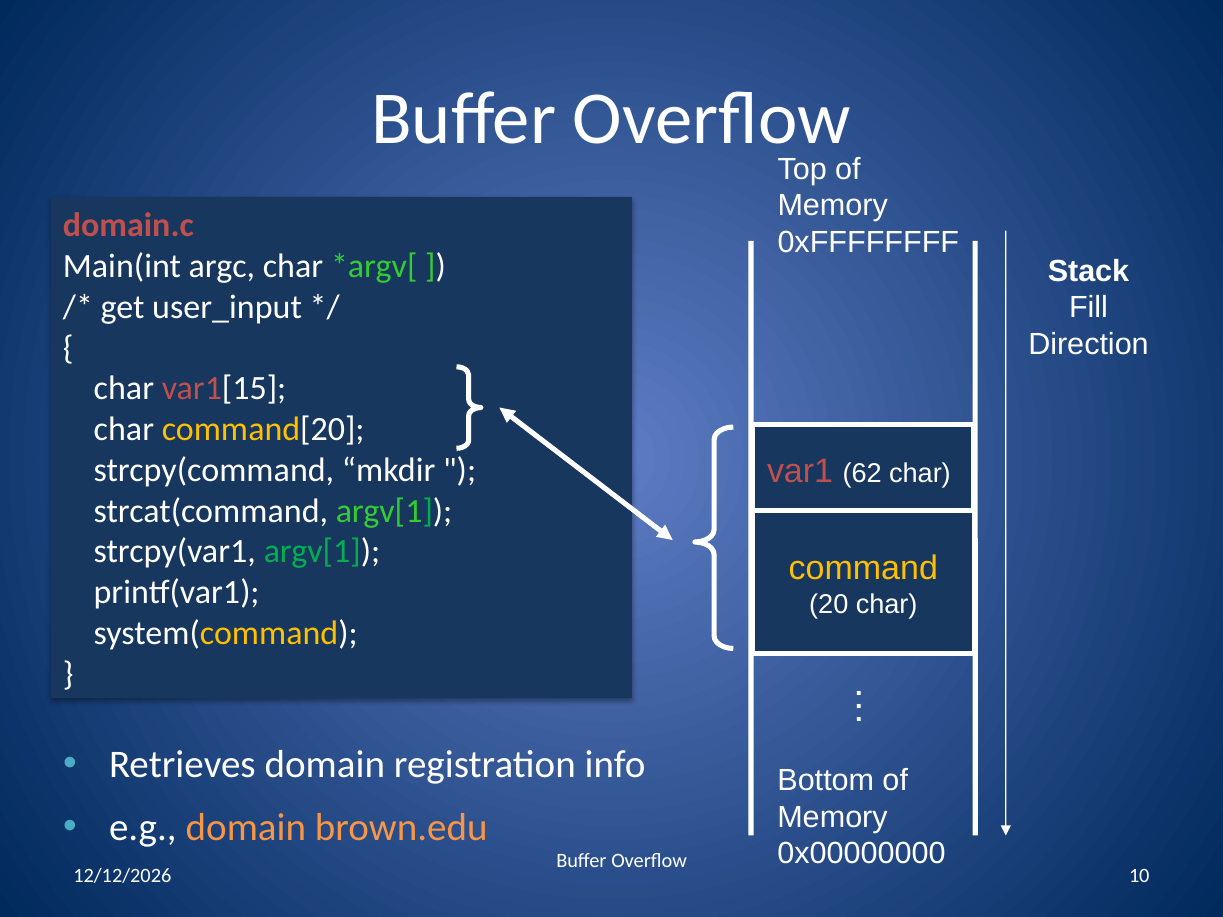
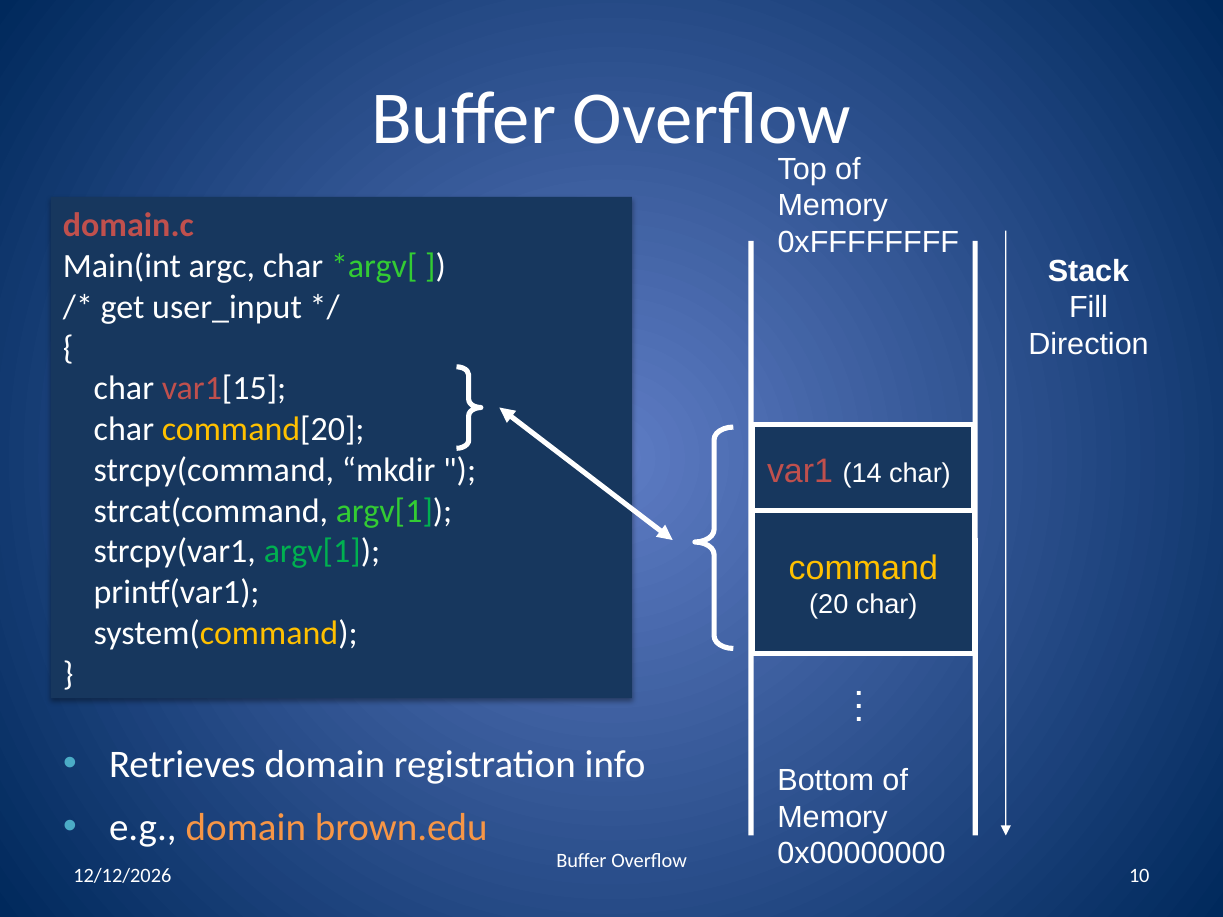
62: 62 -> 14 (862, 473)
